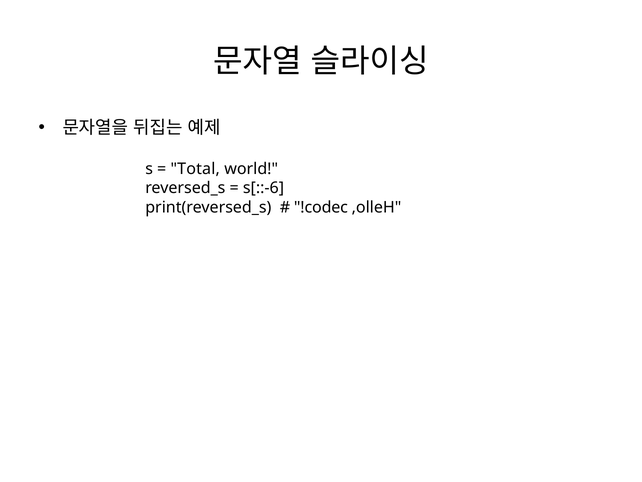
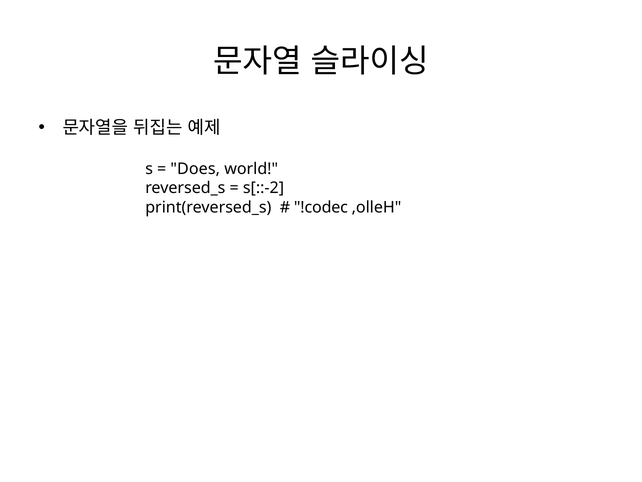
Total: Total -> Does (195, 169)
s[::-6: s[::-6 -> s[::-2 (263, 188)
